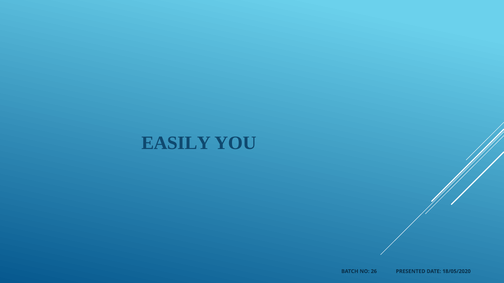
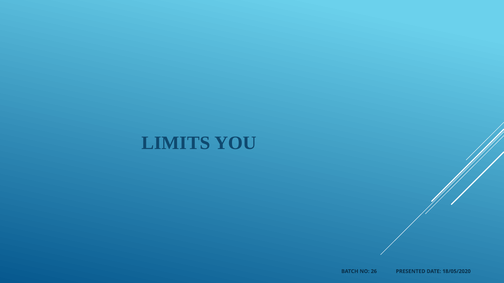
EASILY: EASILY -> LIMITS (176, 143)
